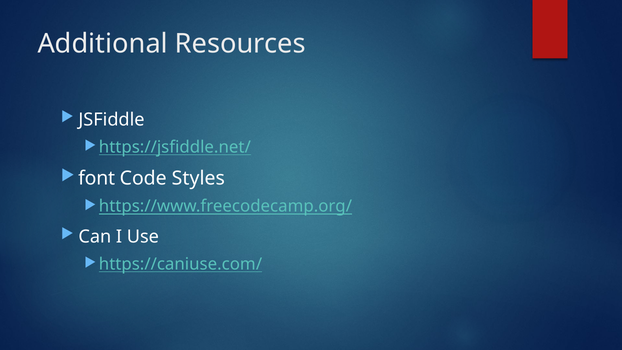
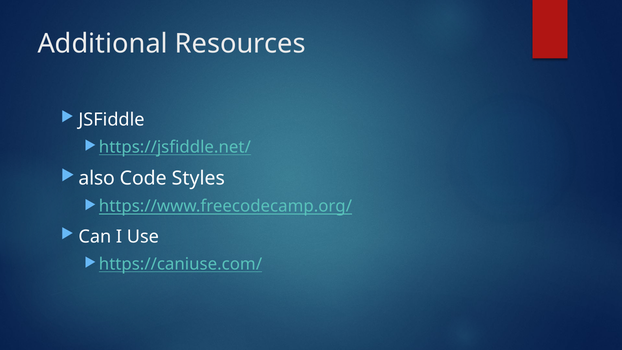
font: font -> also (97, 178)
